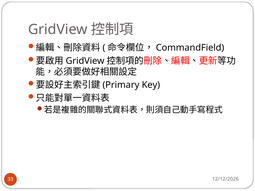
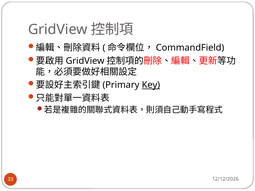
Key underline: none -> present (151, 85)
